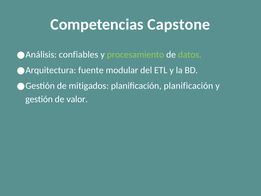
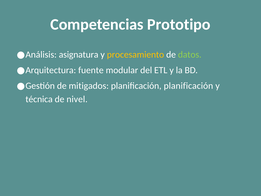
Capstone: Capstone -> Prototipo (179, 24)
confiables: confiables -> asignatura (79, 55)
procesamiento colour: light green -> yellow (135, 55)
gestión: gestión -> técnica (39, 99)
valor: valor -> nivel (77, 99)
